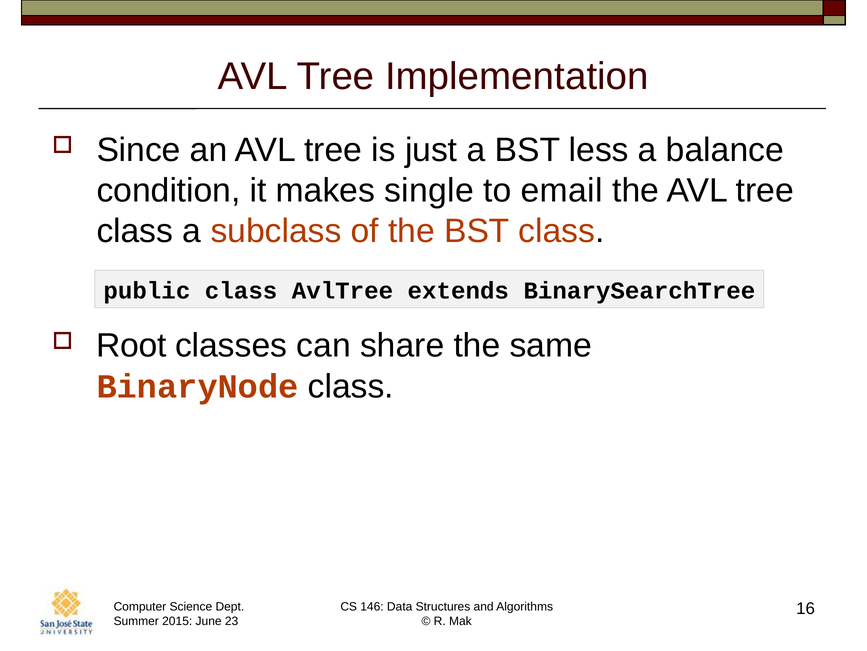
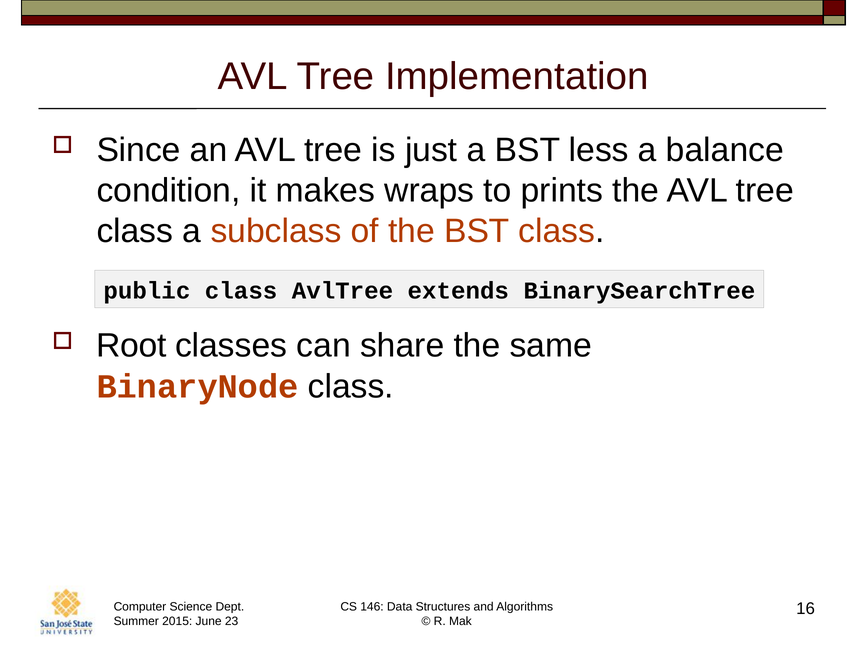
single: single -> wraps (429, 190)
email: email -> prints (562, 190)
